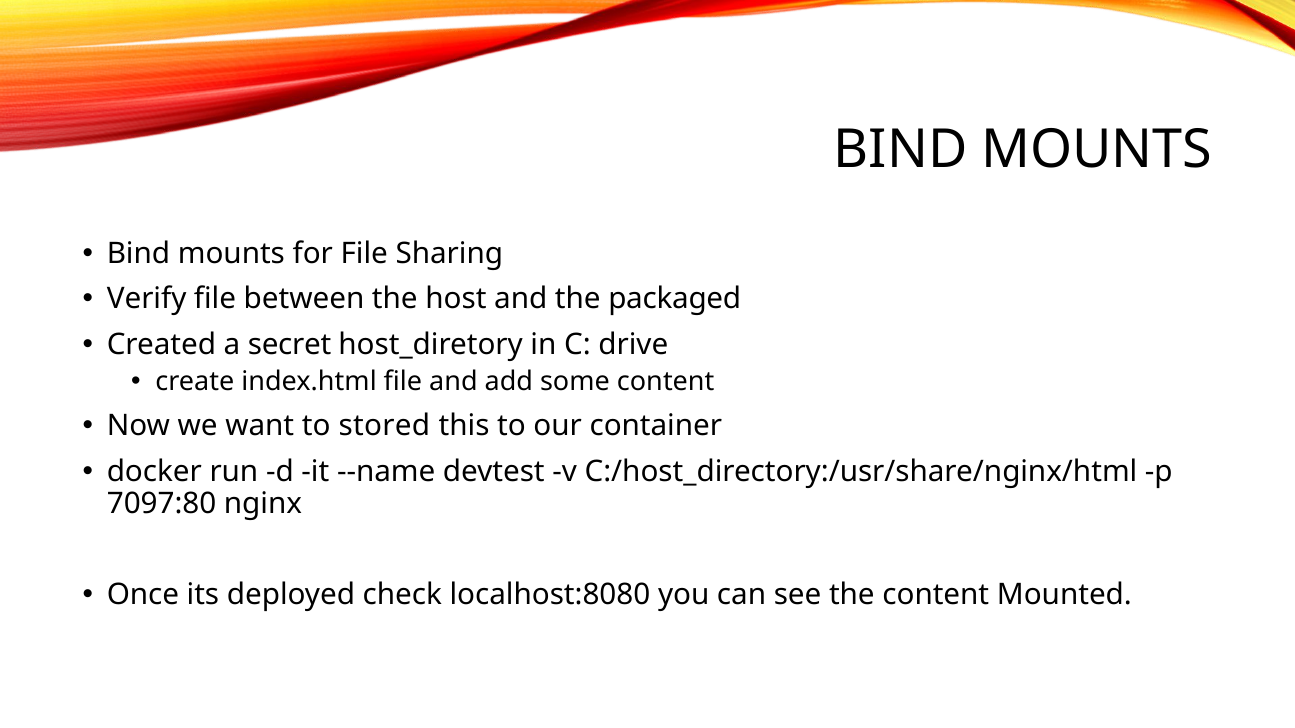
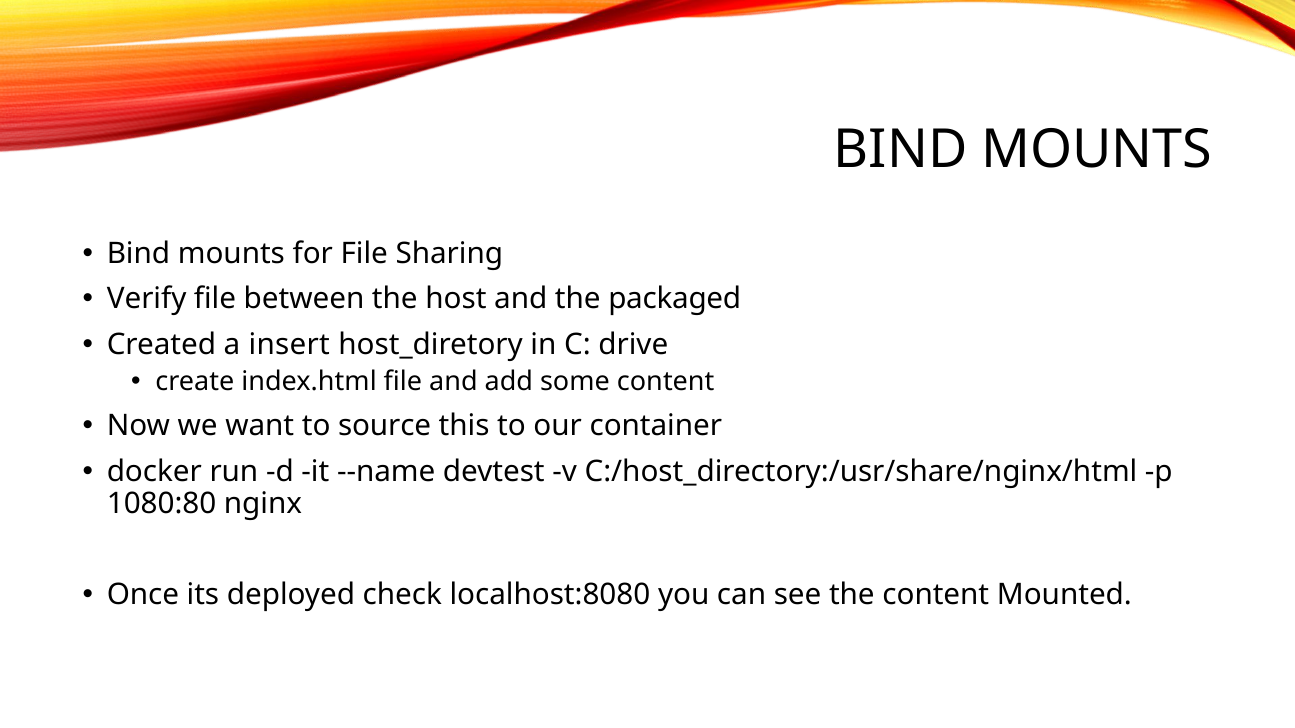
secret: secret -> insert (289, 345)
stored: stored -> source (385, 426)
7097:80: 7097:80 -> 1080:80 (162, 504)
